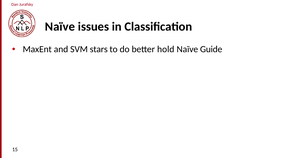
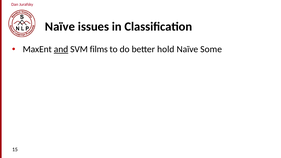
and underline: none -> present (61, 49)
stars: stars -> films (99, 49)
Guide: Guide -> Some (211, 49)
